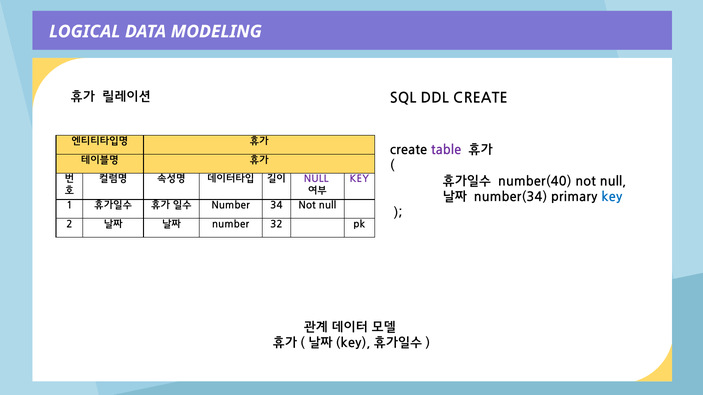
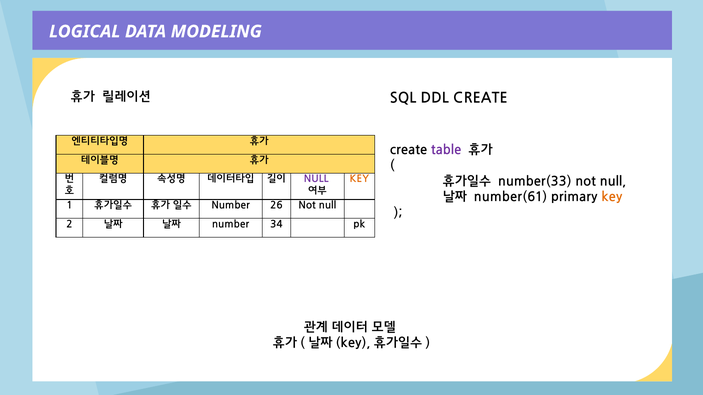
KEY colour: purple -> orange (359, 179)
number(40: number(40 -> number(33 (535, 181)
number(34: number(34 -> number(61 (510, 197)
key colour: blue -> orange (612, 197)
34: 34 -> 26 (276, 205)
32: 32 -> 34 (276, 224)
